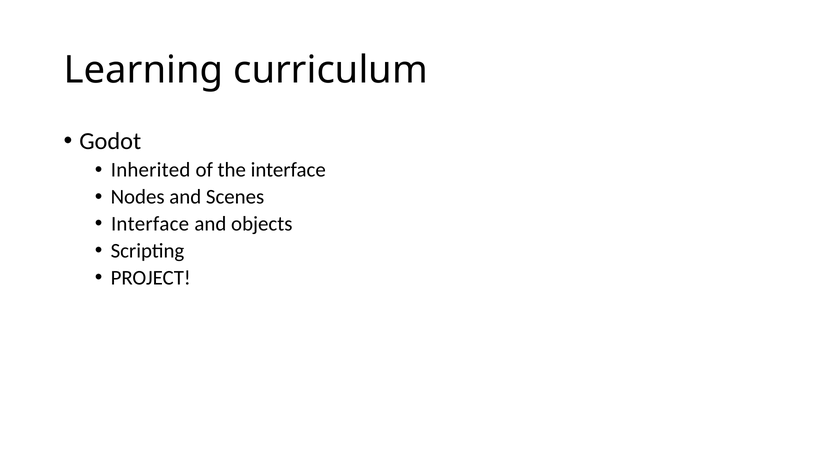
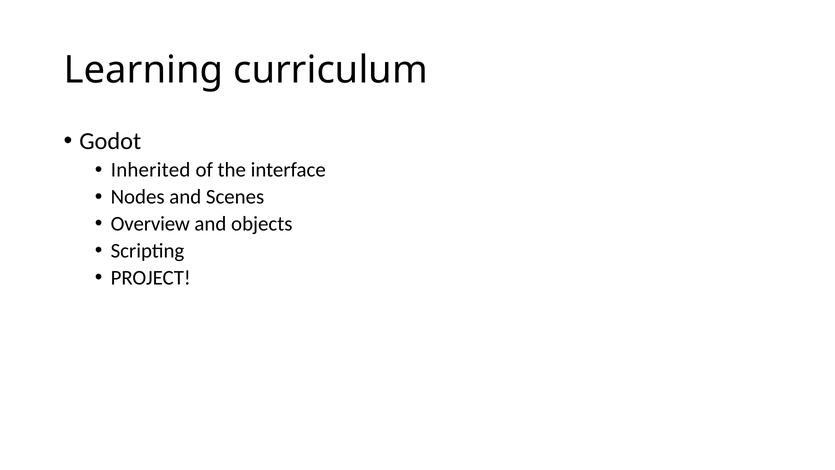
Interface: Interface -> Overview (150, 224)
